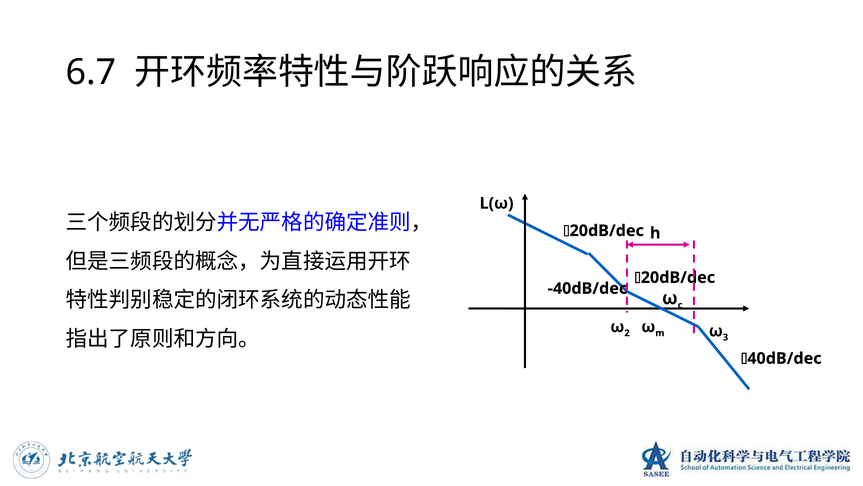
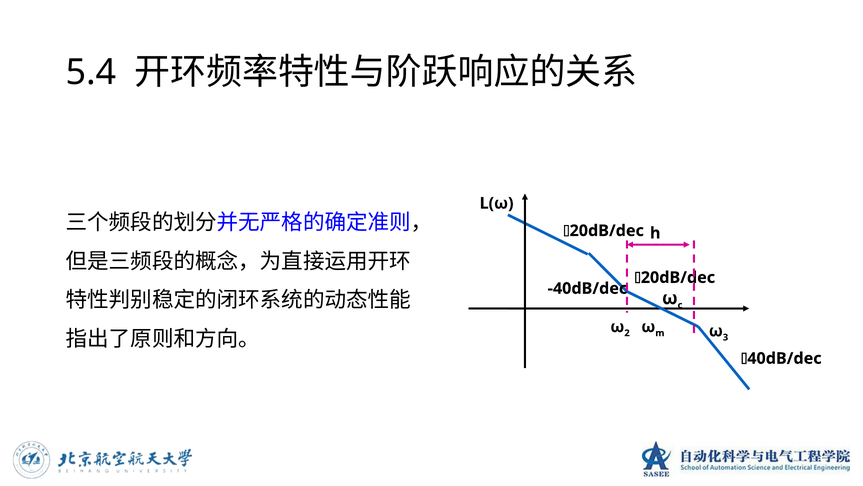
6.7: 6.7 -> 5.4 (91, 73)
